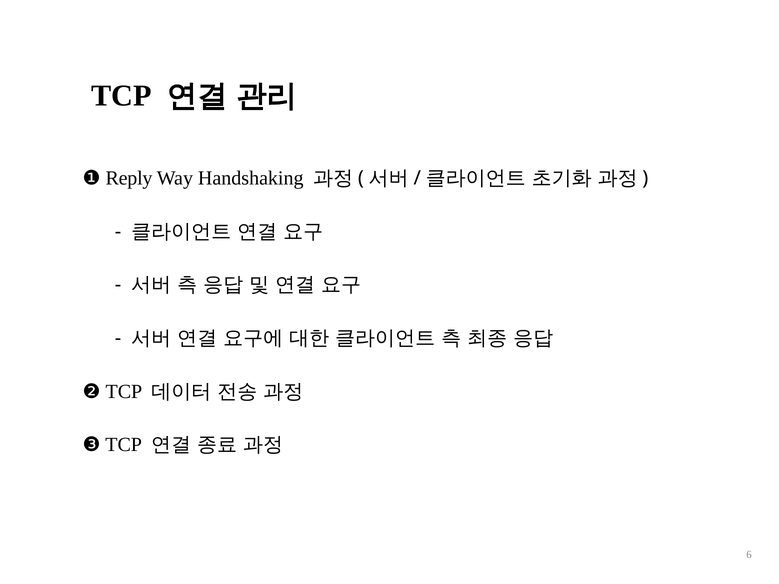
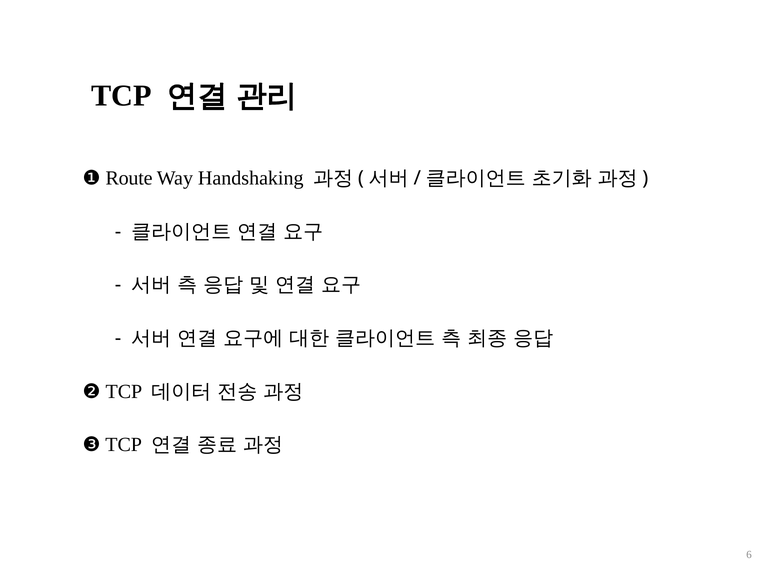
Reply: Reply -> Route (129, 178)
